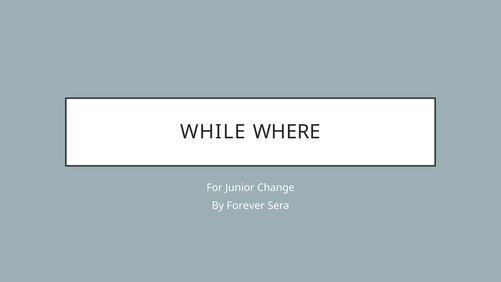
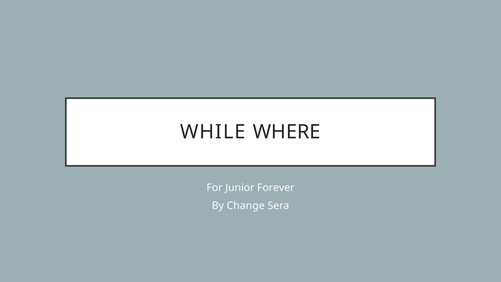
Change: Change -> Forever (276, 188)
Forever: Forever -> Change (246, 205)
